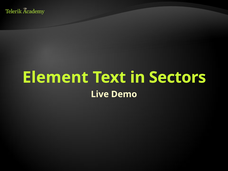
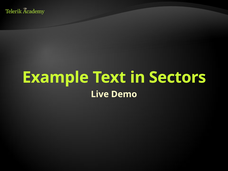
Element: Element -> Example (55, 77)
